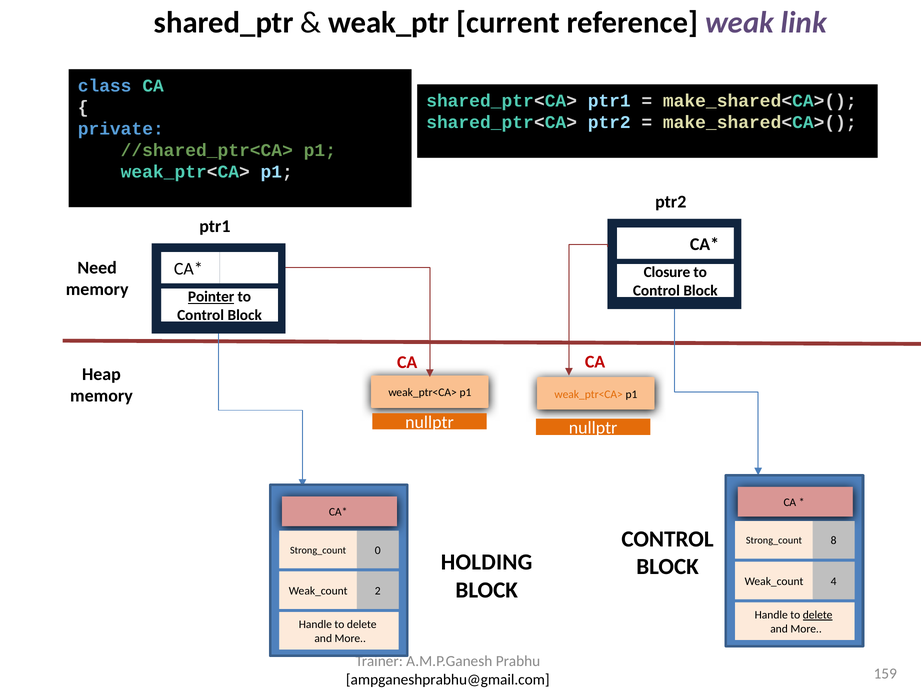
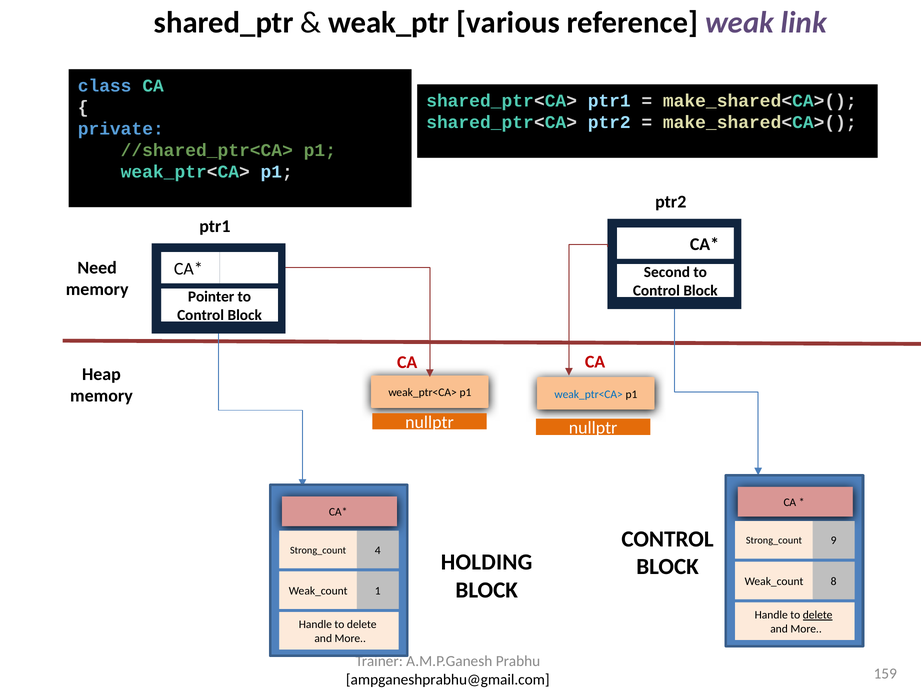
current: current -> various (508, 23)
Closure: Closure -> Second (667, 272)
Pointer underline: present -> none (211, 297)
weak_ptr<CA> colour: orange -> blue (589, 394)
8: 8 -> 9 (834, 540)
0: 0 -> 4 (378, 550)
4: 4 -> 8 (834, 581)
2: 2 -> 1 (378, 591)
